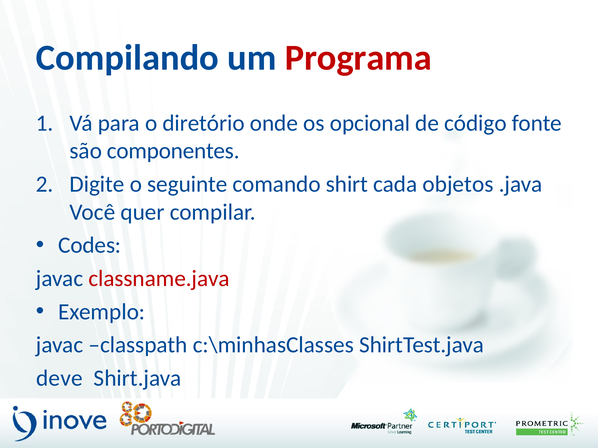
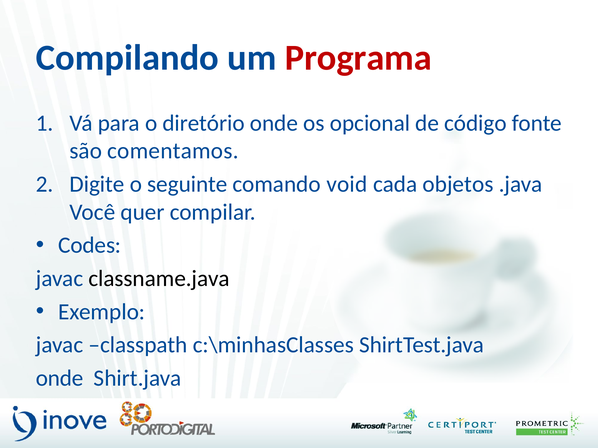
componentes: componentes -> comentamos (173, 151)
shirt: shirt -> void (347, 184)
classname.java colour: red -> black (159, 279)
deve: deve -> onde (60, 379)
